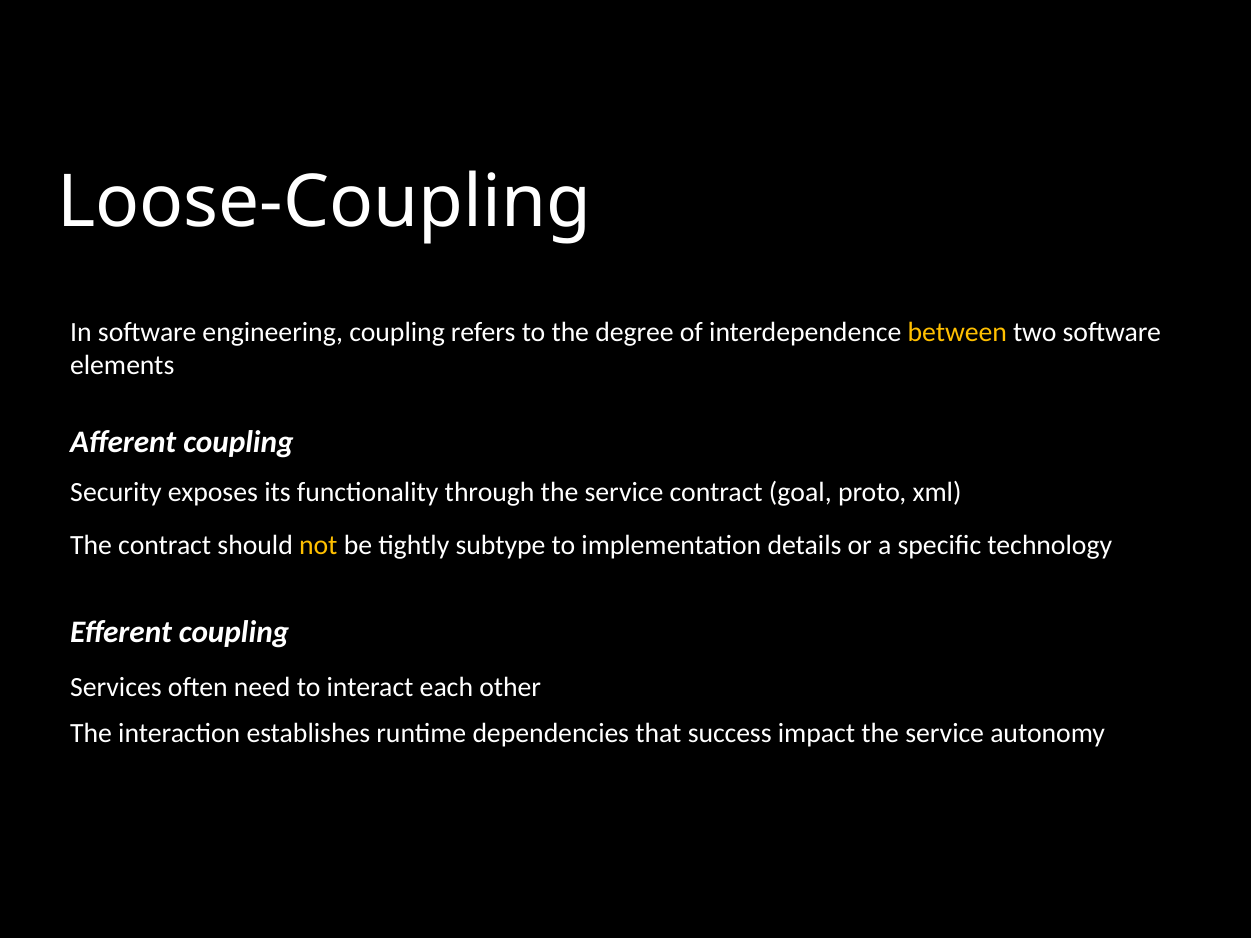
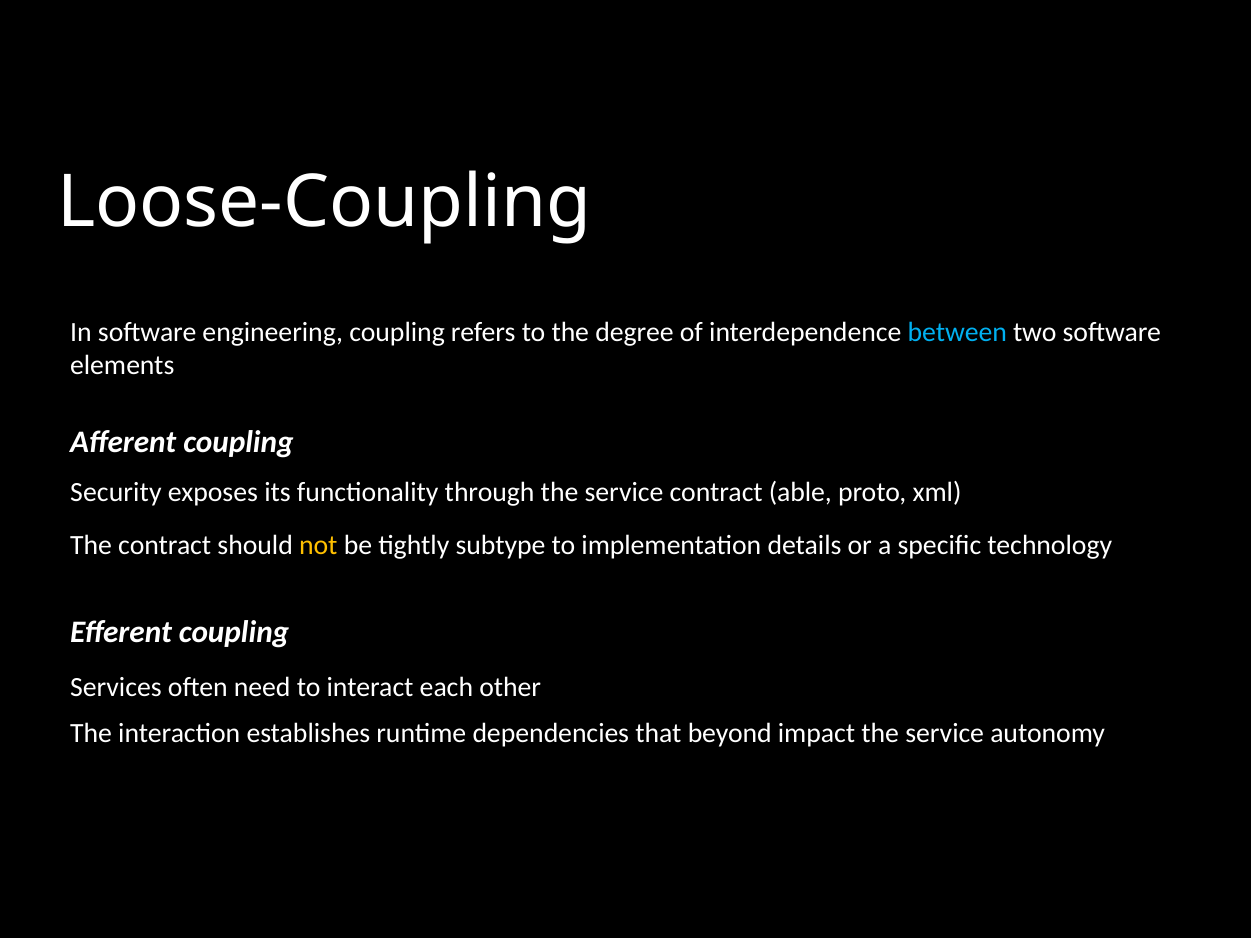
between colour: yellow -> light blue (957, 332)
goal: goal -> able (800, 493)
success: success -> beyond (730, 734)
